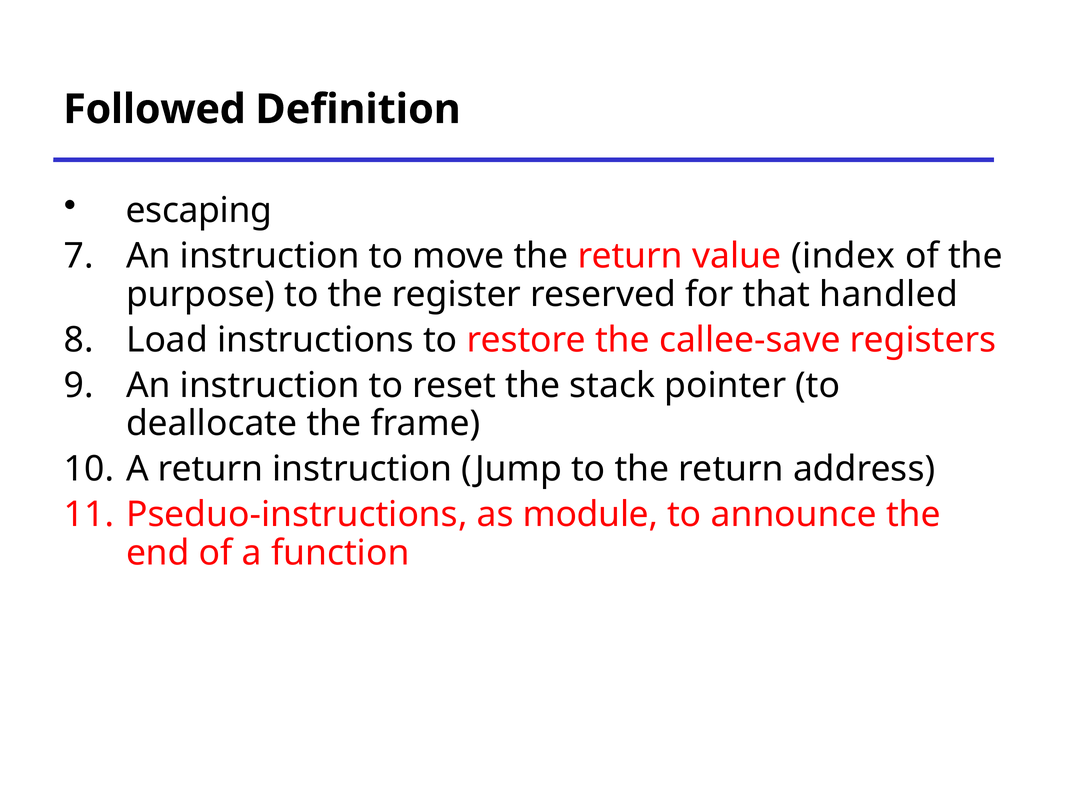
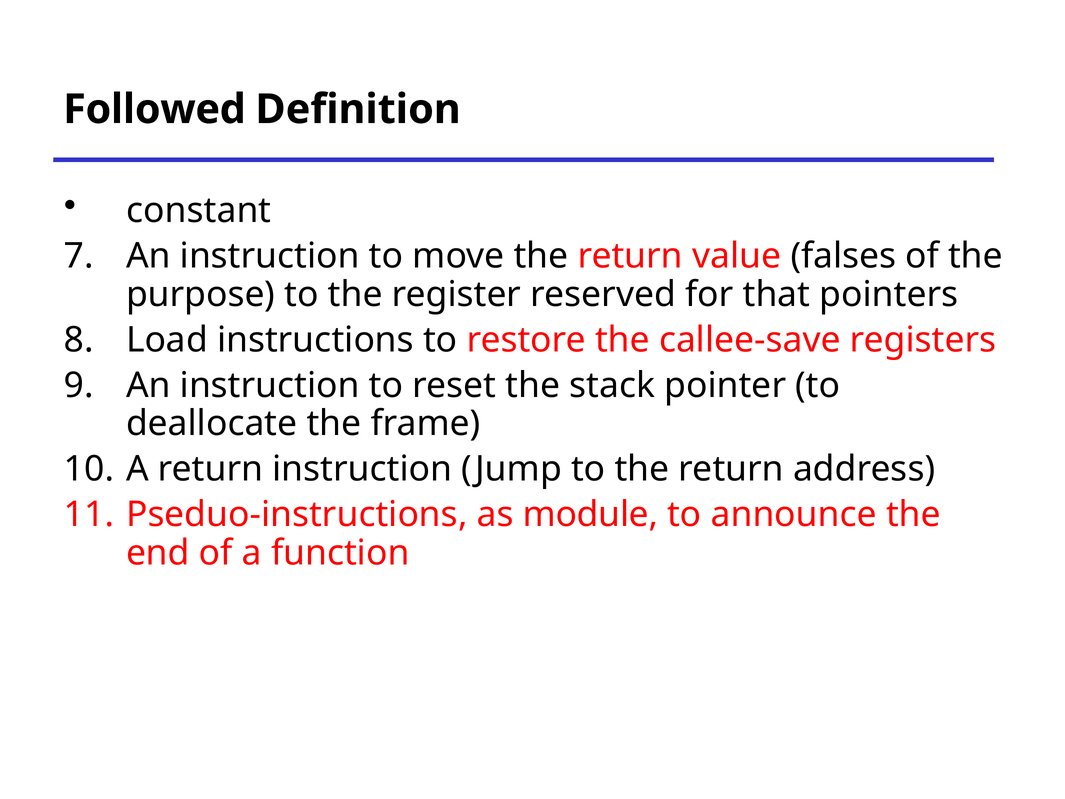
escaping: escaping -> constant (199, 211)
index: index -> falses (843, 256)
handled: handled -> pointers (889, 294)
